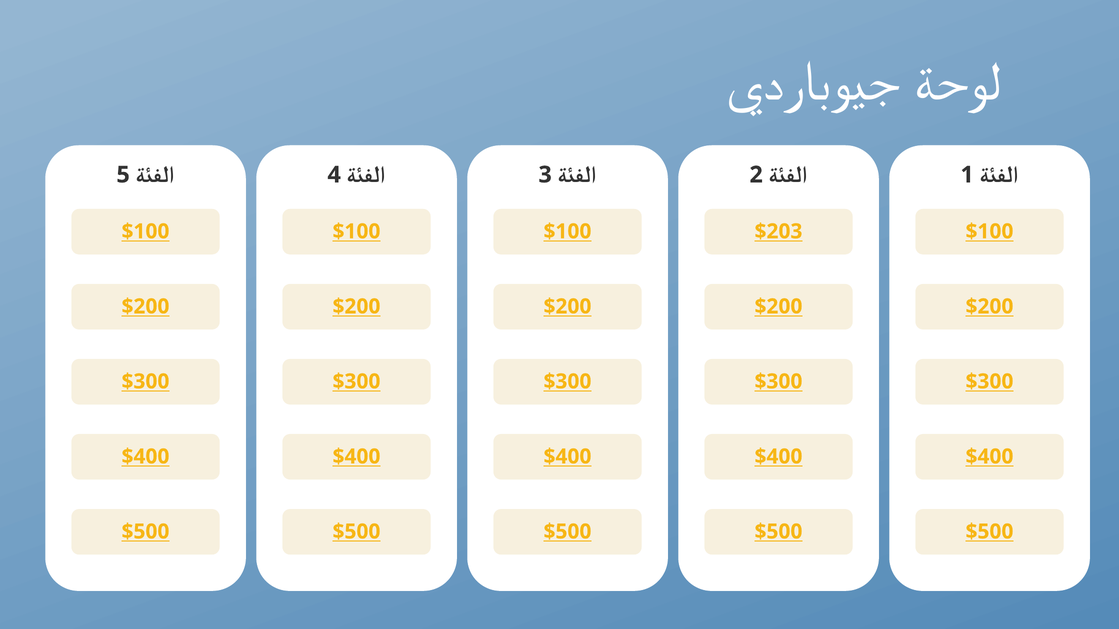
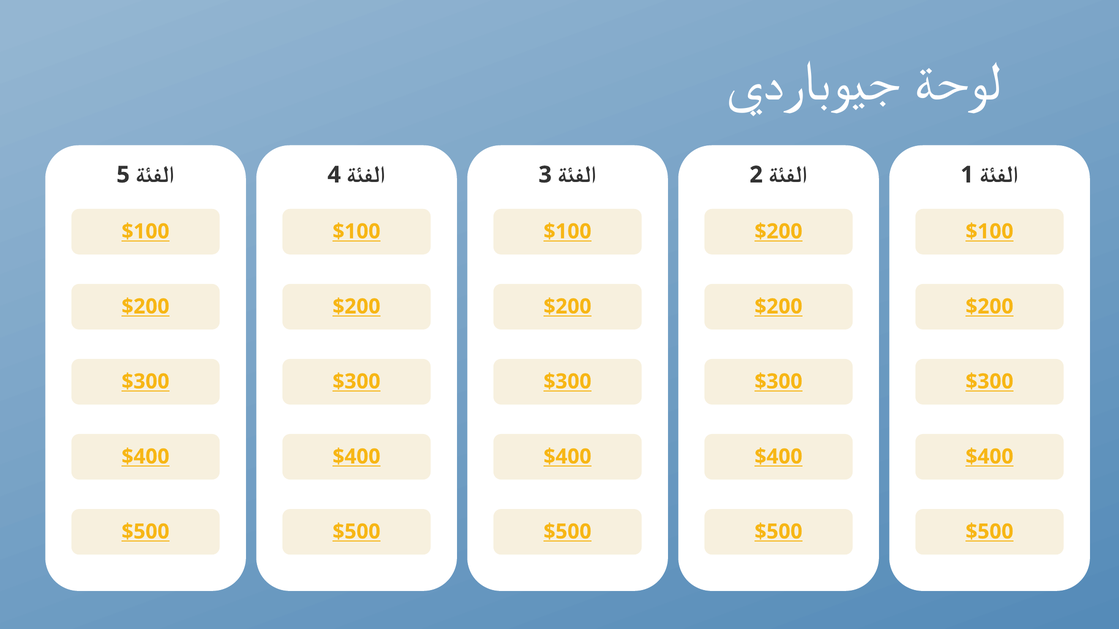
$203: $203 -> $200 (778, 232)
